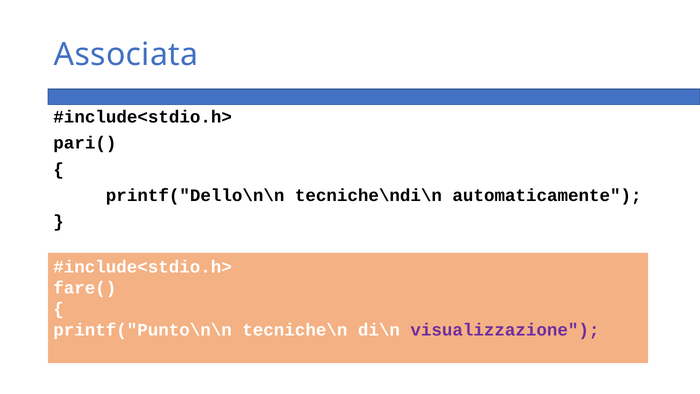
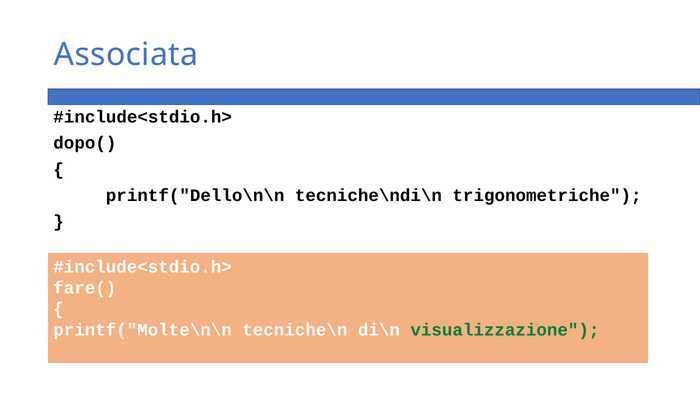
pari(: pari( -> dopo( (85, 143)
automaticamente: automaticamente -> trigonometriche (547, 195)
printf("Punto\n\n: printf("Punto\n\n -> printf("Molte\n\n (143, 330)
visualizzazione colour: purple -> green (505, 330)
